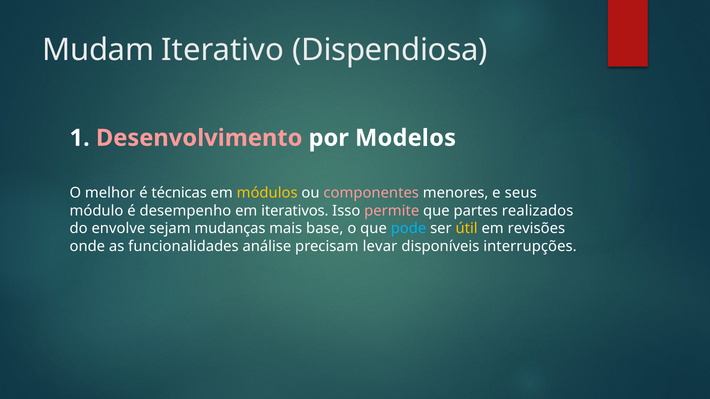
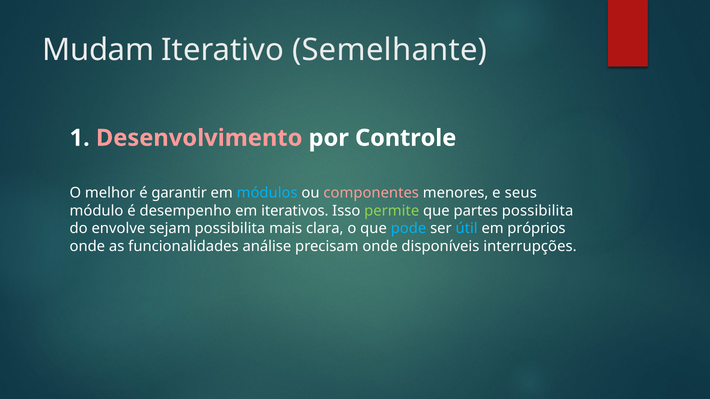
Dispendiosa: Dispendiosa -> Semelhante (390, 50)
Modelos: Modelos -> Controle (406, 138)
técnicas: técnicas -> garantir (179, 193)
módulos colour: yellow -> light blue (267, 193)
permite colour: pink -> light green (392, 211)
partes realizados: realizados -> possibilita (538, 211)
sejam mudanças: mudanças -> possibilita (230, 229)
base: base -> clara (325, 229)
útil colour: yellow -> light blue (467, 229)
revisões: revisões -> próprios (536, 229)
precisam levar: levar -> onde (380, 246)
